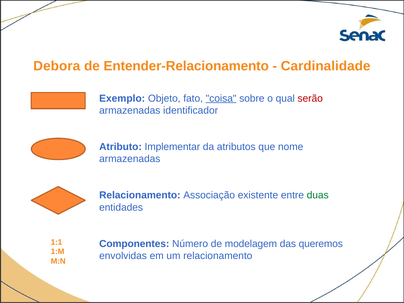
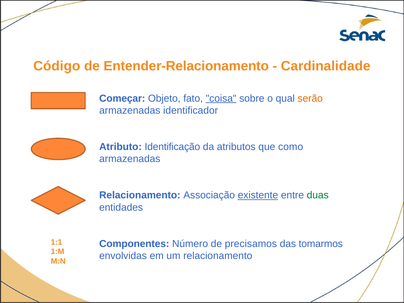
Debora: Debora -> Código (57, 66)
Exemplo: Exemplo -> Começar (122, 98)
serão colour: red -> orange (310, 98)
Implementar: Implementar -> Identificação (172, 147)
nome: nome -> como (291, 147)
existente underline: none -> present (258, 195)
modelagem: modelagem -> precisamos (251, 244)
queremos: queremos -> tomarmos (321, 244)
